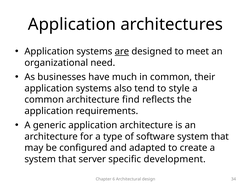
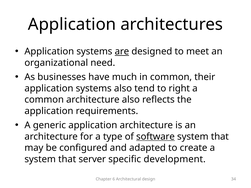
style: style -> right (179, 88)
architecture find: find -> also (131, 100)
software underline: none -> present (155, 137)
